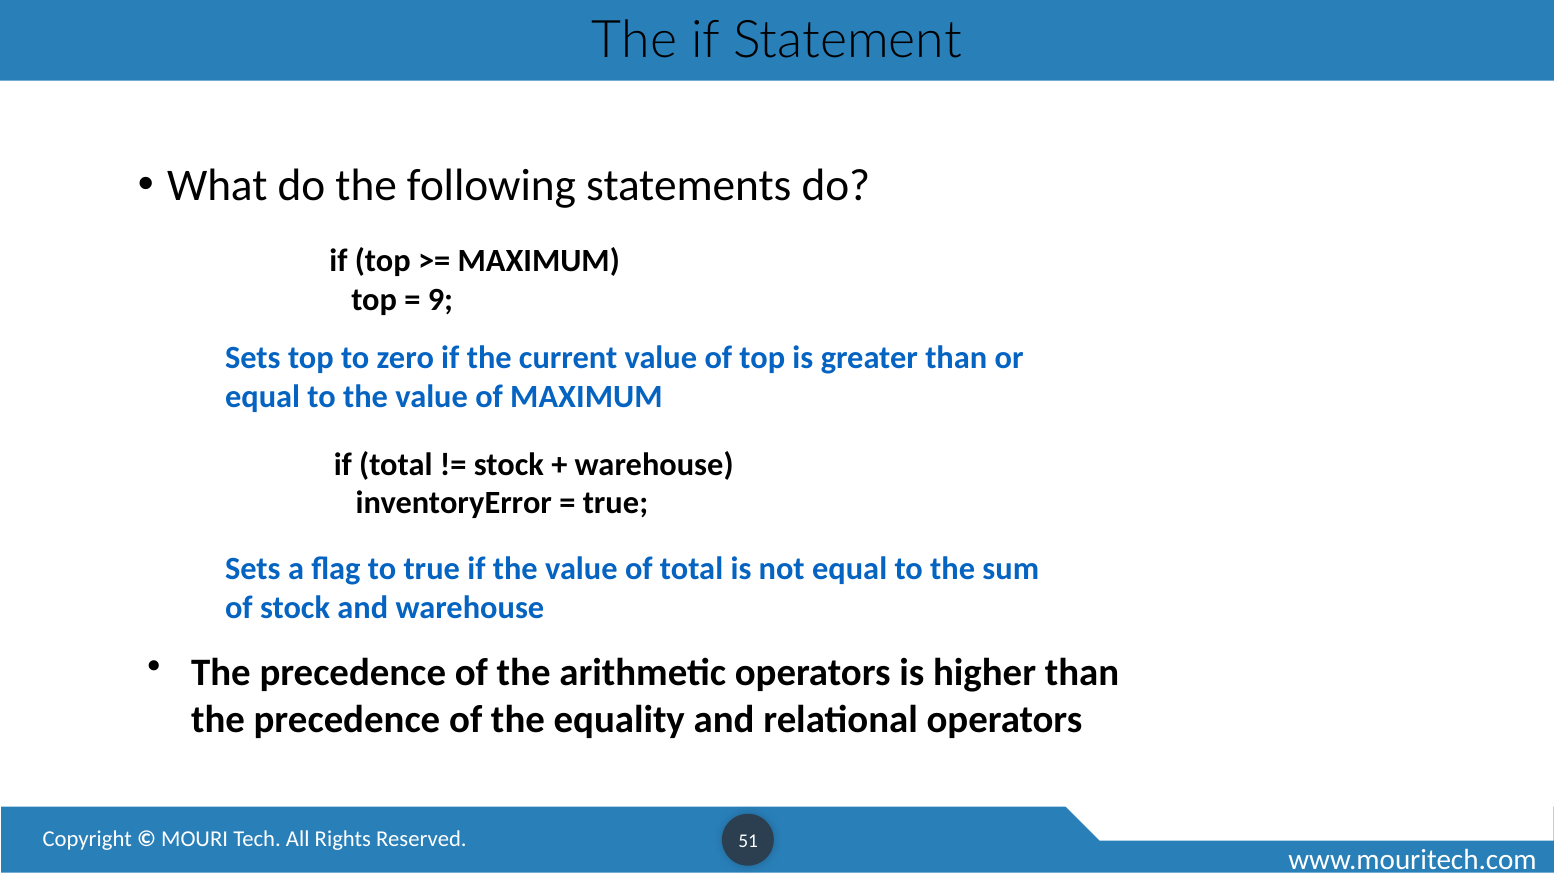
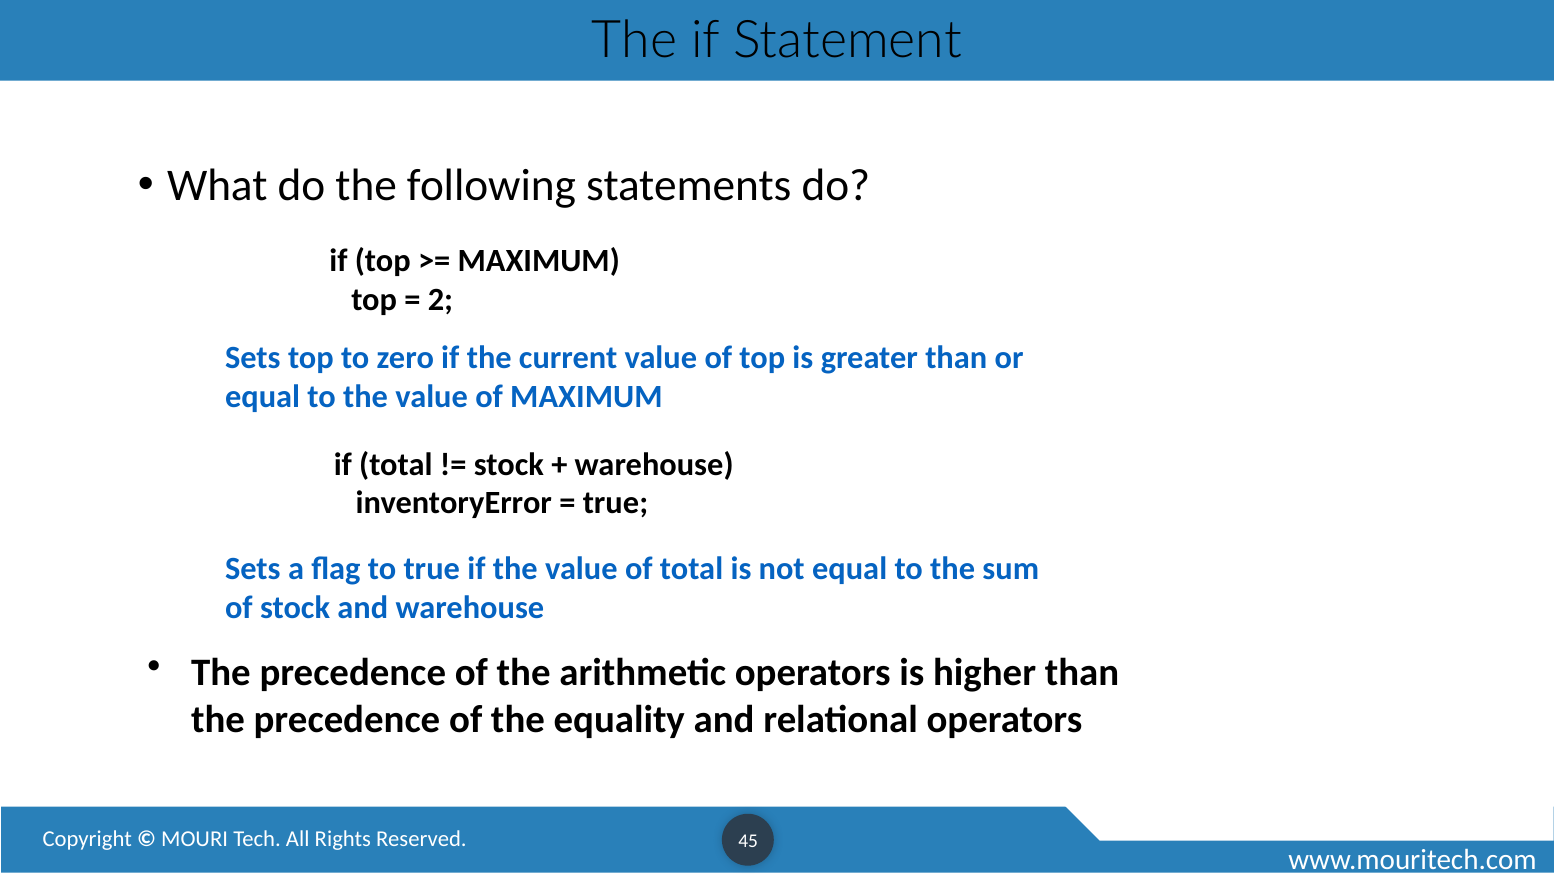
9: 9 -> 2 (440, 299)
51: 51 -> 45 (748, 841)
